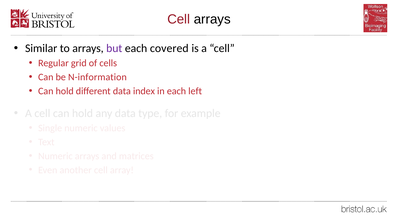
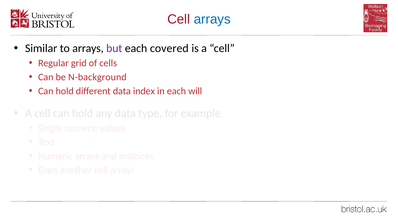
arrays colour: black -> blue (212, 19)
N-information: N-information -> N-background (97, 77)
left: left -> will (195, 91)
